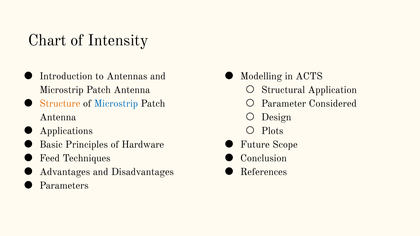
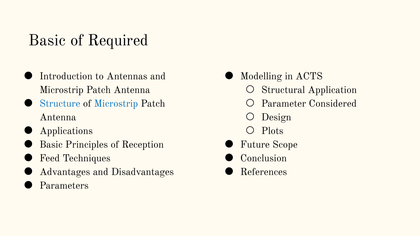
Chart: Chart -> Basic (47, 40)
Intensity: Intensity -> Required (118, 40)
Structure colour: orange -> blue (60, 104)
Hardware: Hardware -> Reception (143, 145)
